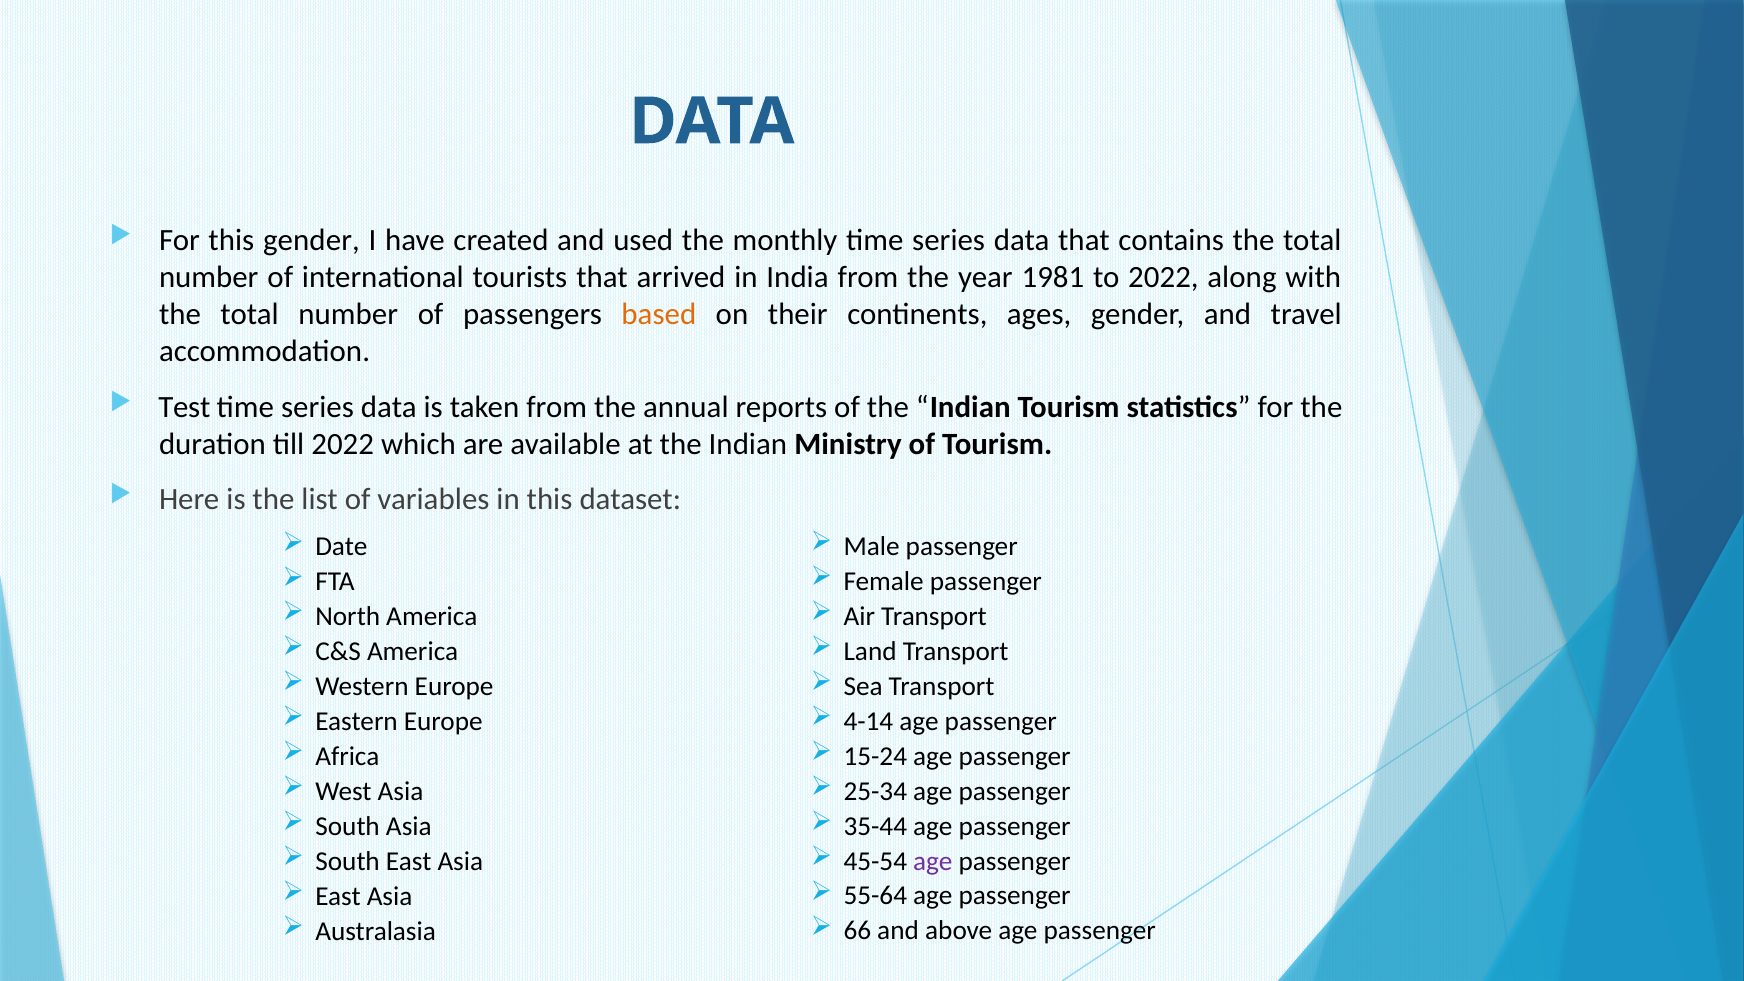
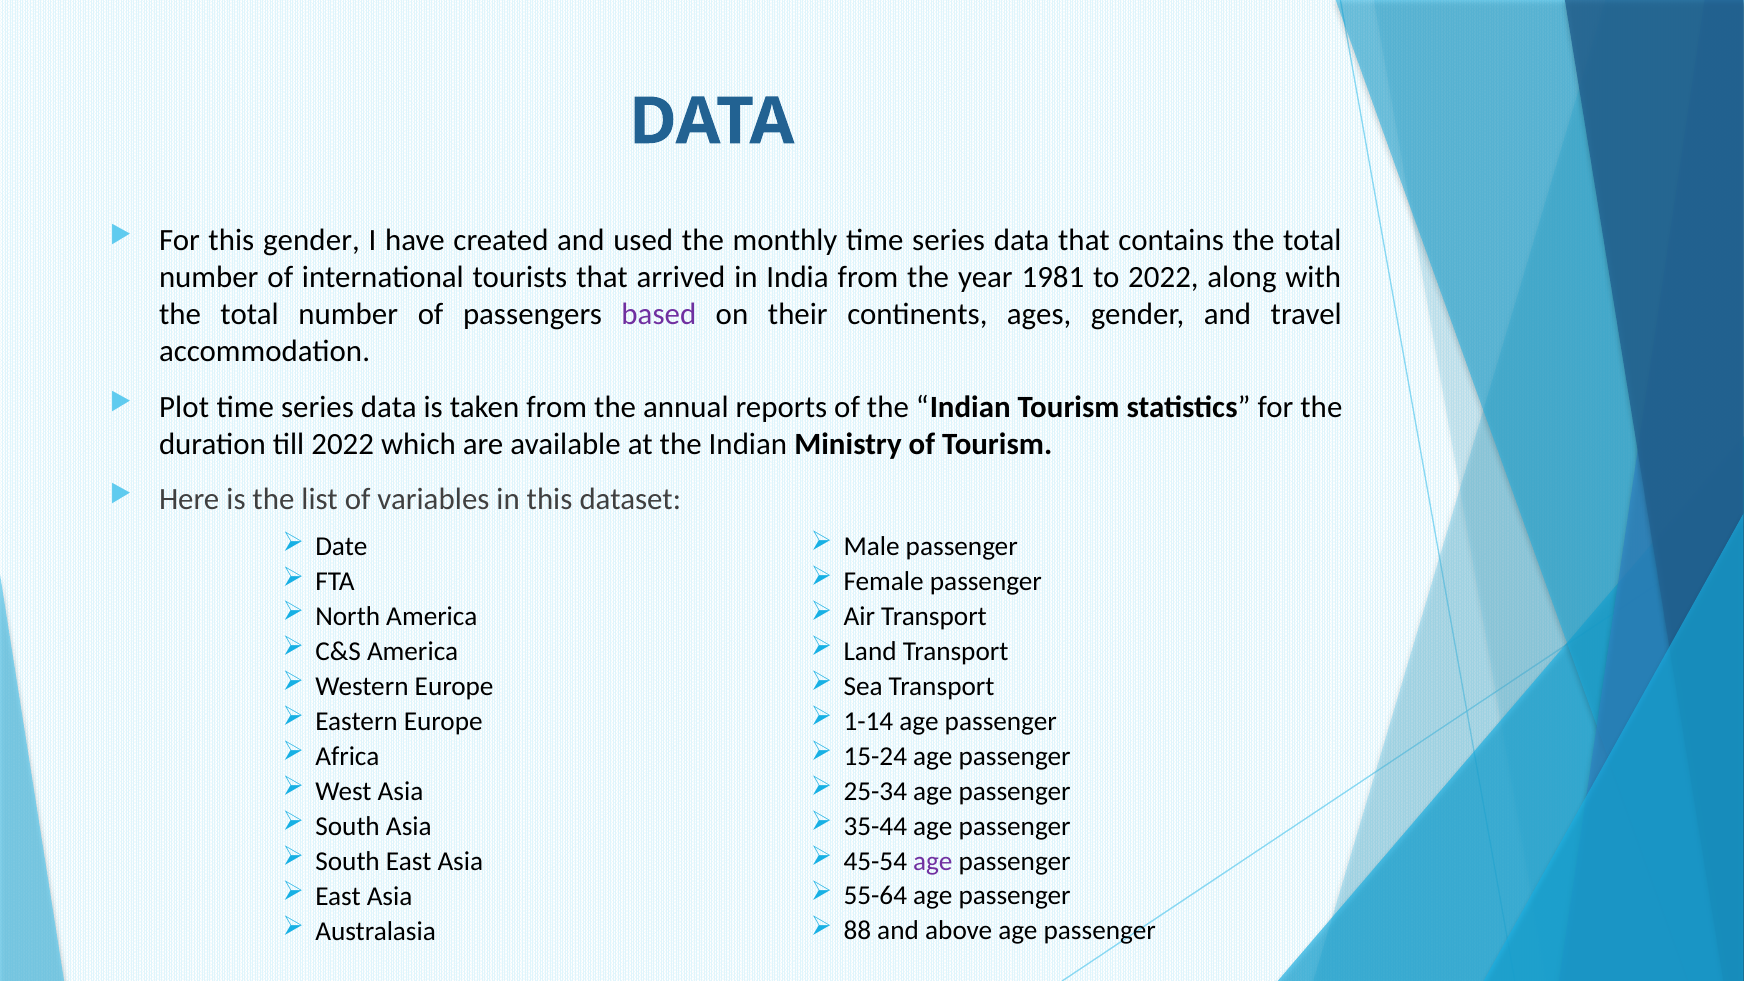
based colour: orange -> purple (659, 314)
Test: Test -> Plot (184, 407)
4-14: 4-14 -> 1-14 (868, 721)
66: 66 -> 88 (857, 931)
